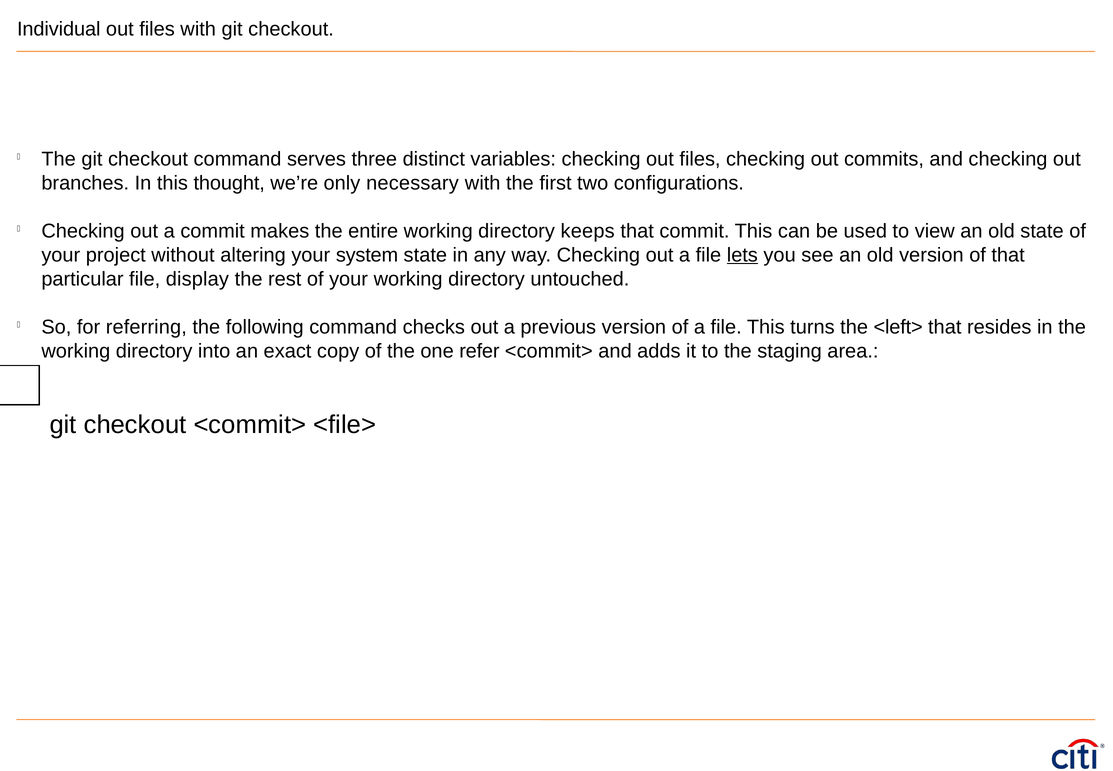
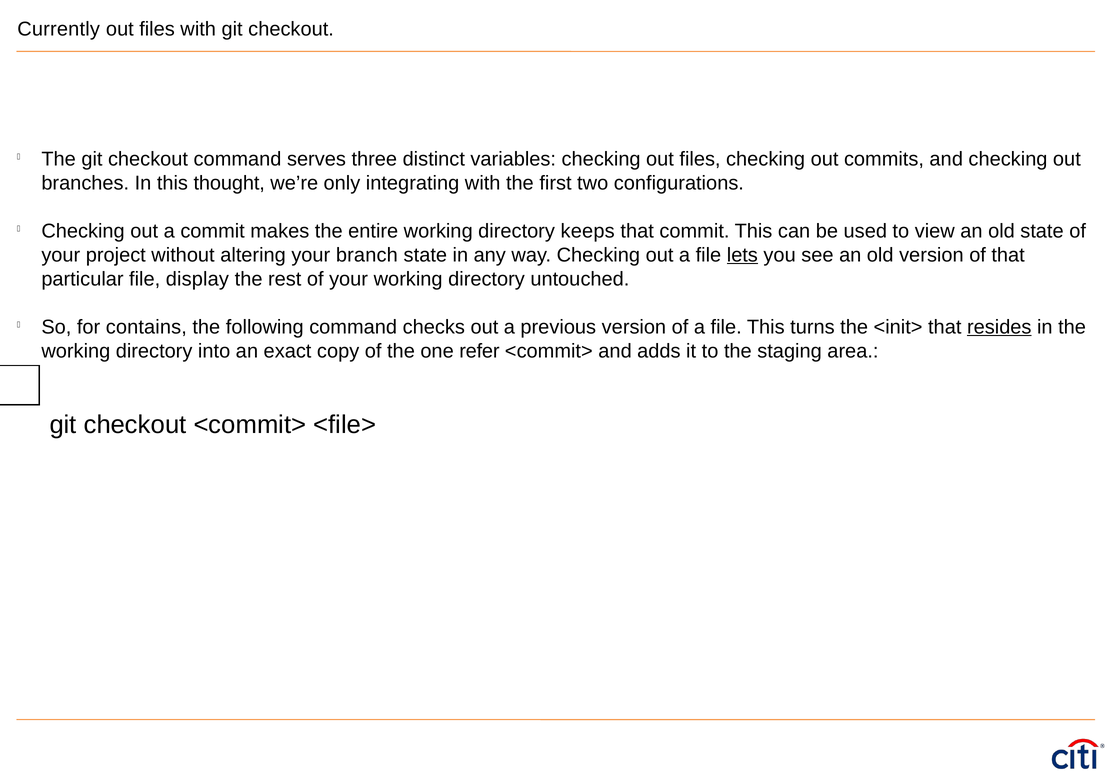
Individual: Individual -> Currently (59, 29)
necessary: necessary -> integrating (413, 183)
system: system -> branch (367, 255)
referring: referring -> contains (146, 327)
<left>: <left> -> <init> (898, 327)
resides underline: none -> present (999, 327)
